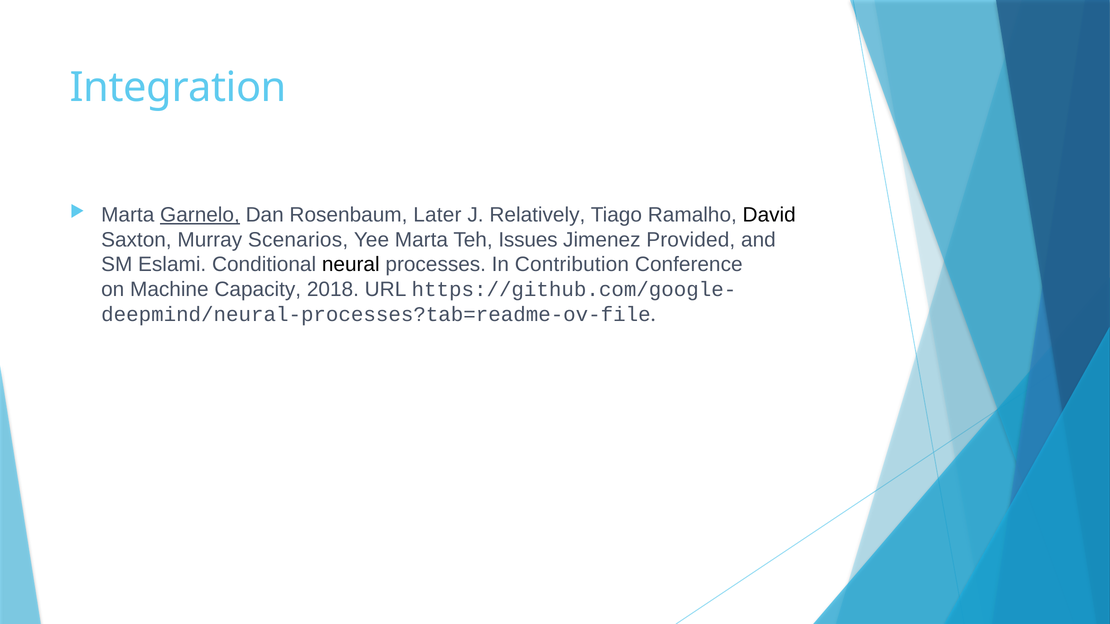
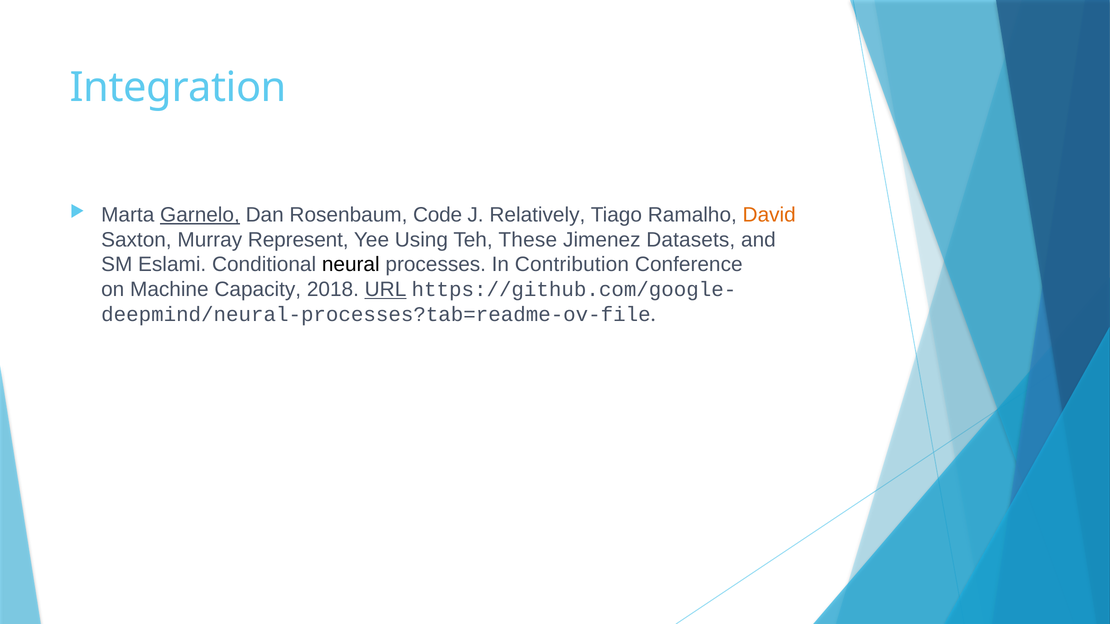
Later: Later -> Code (438, 215)
David colour: black -> orange (769, 215)
Scenarios: Scenarios -> Represent (298, 240)
Yee Marta: Marta -> Using (421, 240)
Issues: Issues -> These (528, 240)
Provided: Provided -> Datasets (691, 240)
URL underline: none -> present (386, 290)
